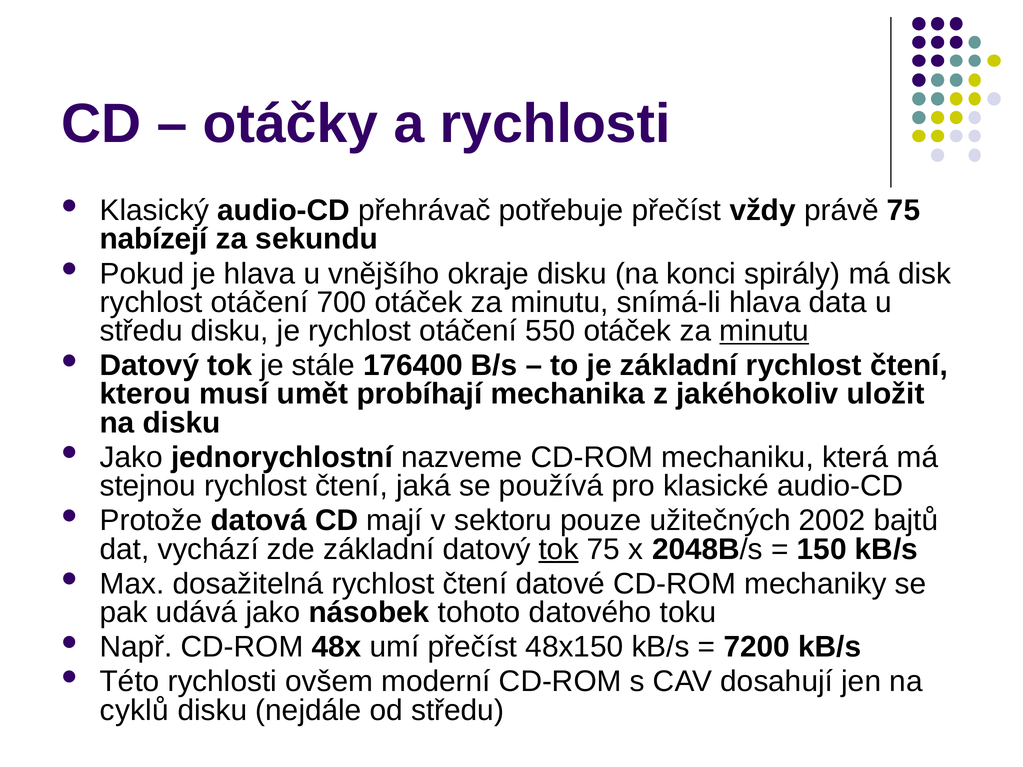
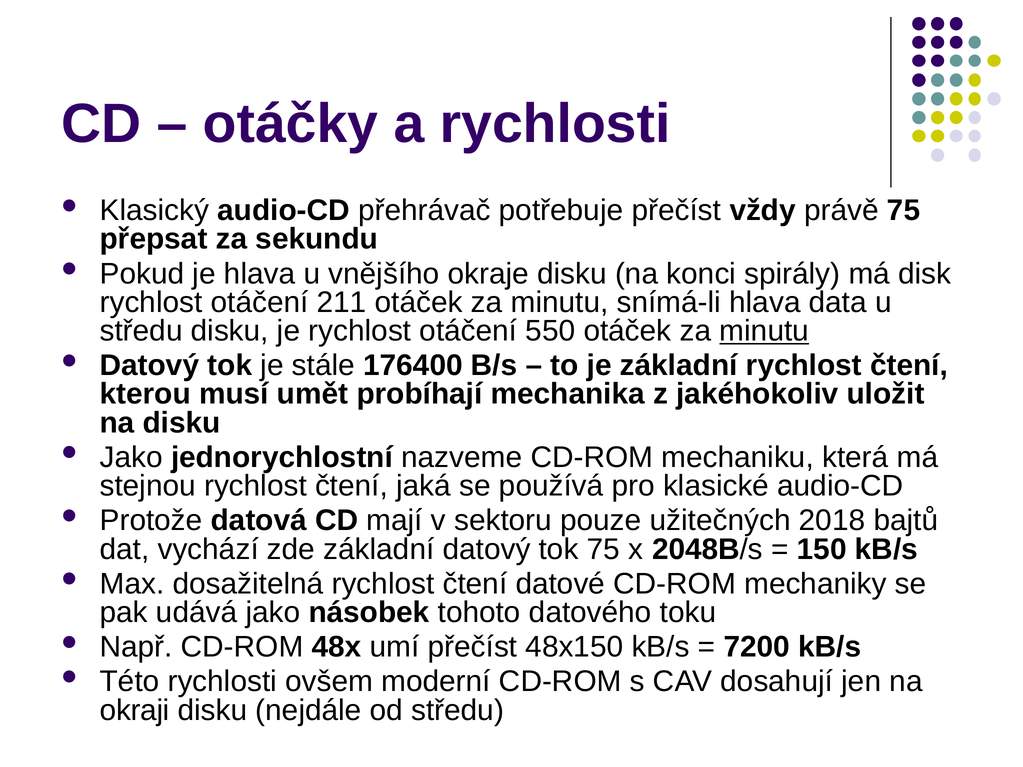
nabízejí: nabízejí -> přepsat (154, 239)
700: 700 -> 211 (342, 302)
2002: 2002 -> 2018 (832, 521)
tok underline: present -> none (559, 549)
cyklů: cyklů -> okraji (135, 710)
